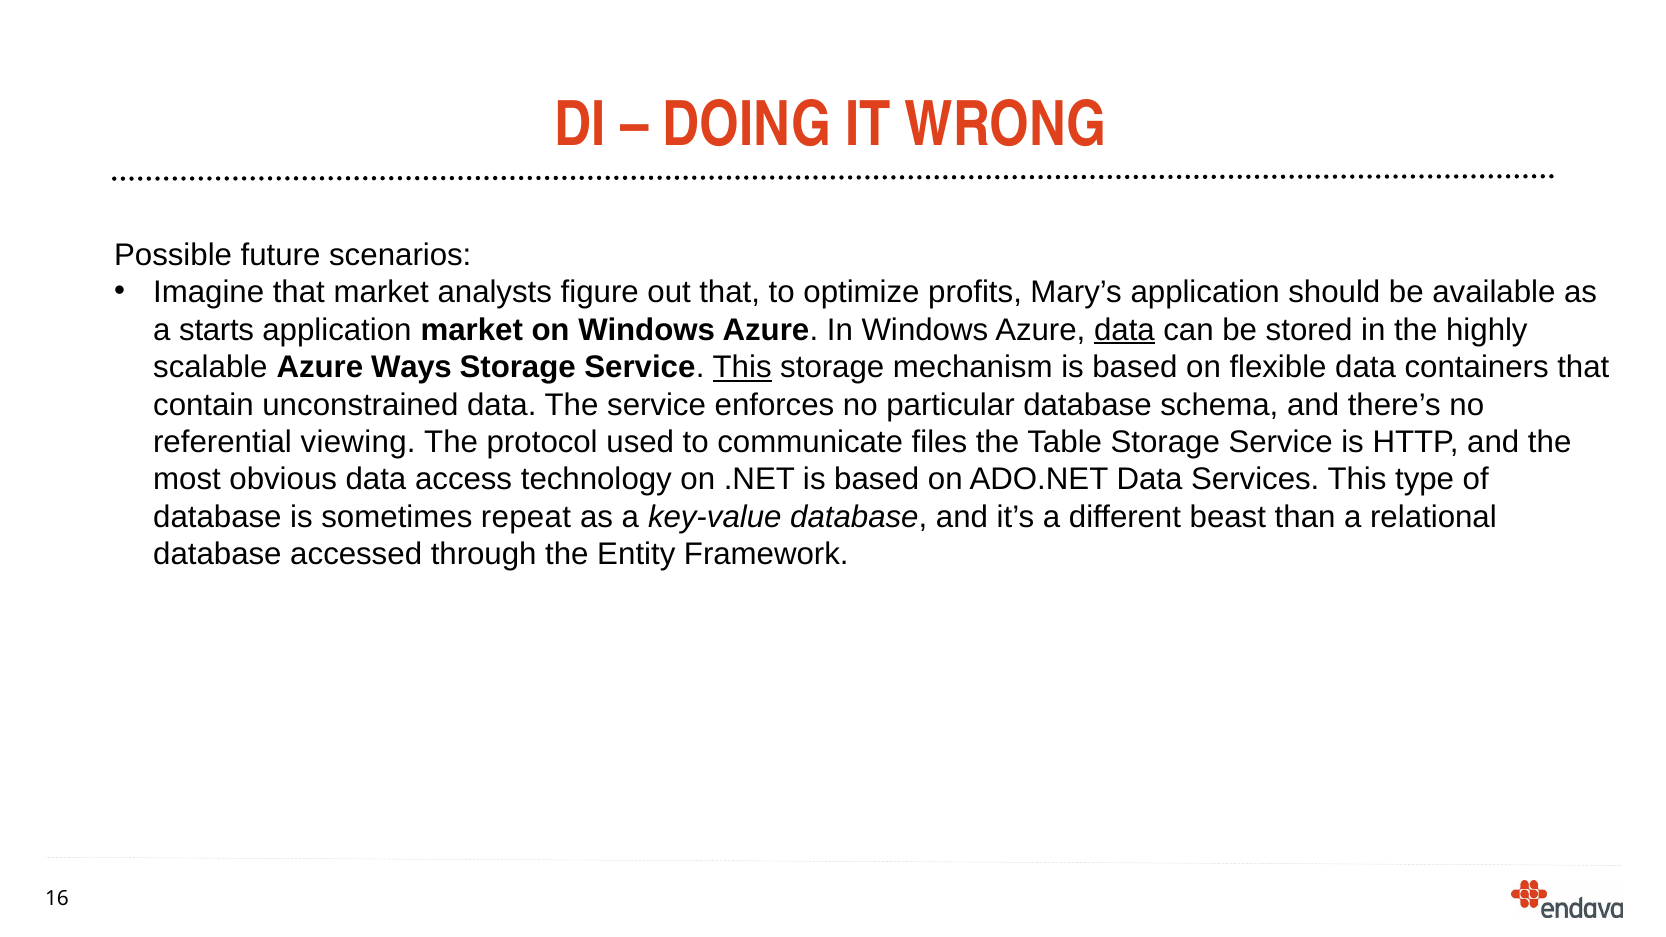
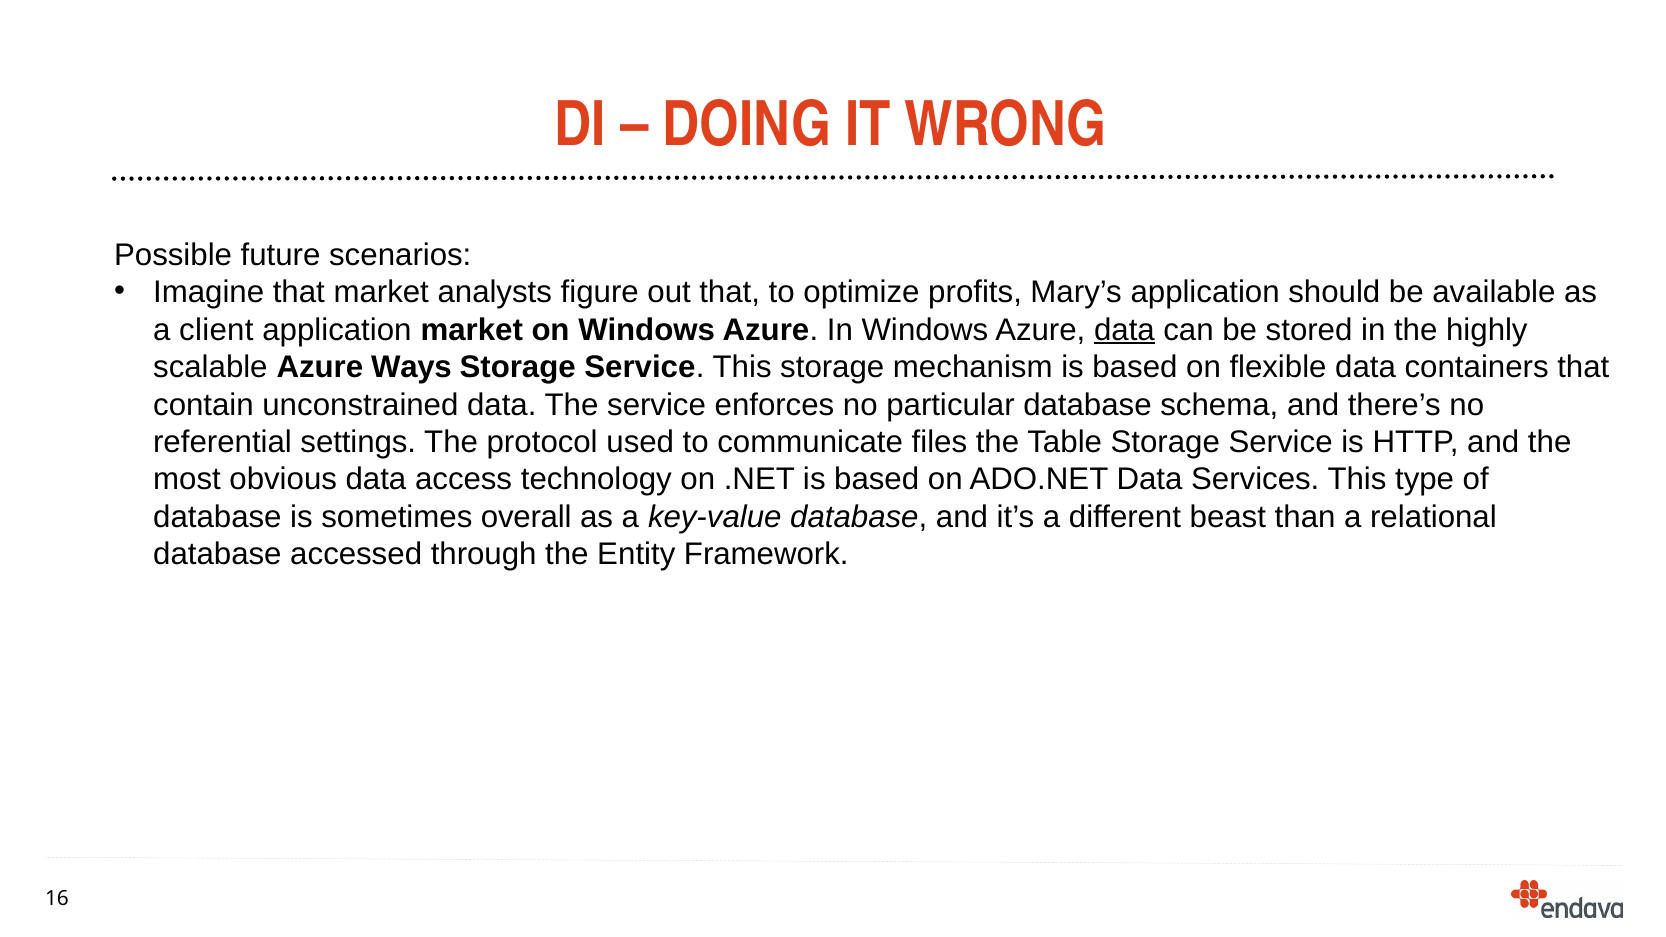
starts: starts -> client (216, 330)
This underline: present -> none (742, 367)
viewing: viewing -> settings (358, 442)
repeat: repeat -> overall (526, 517)
